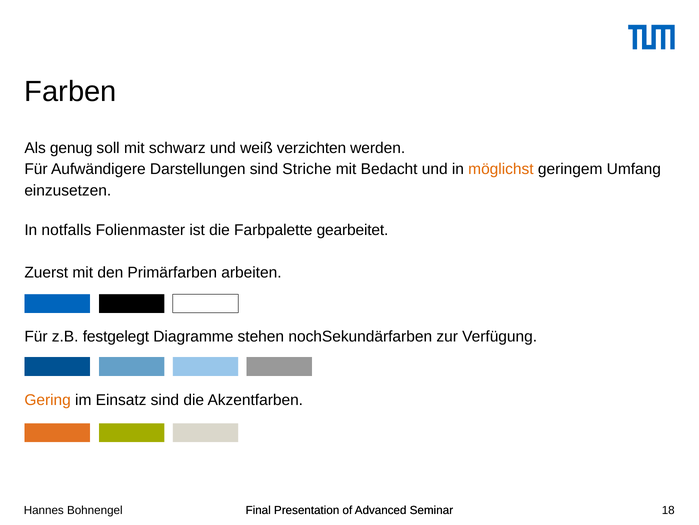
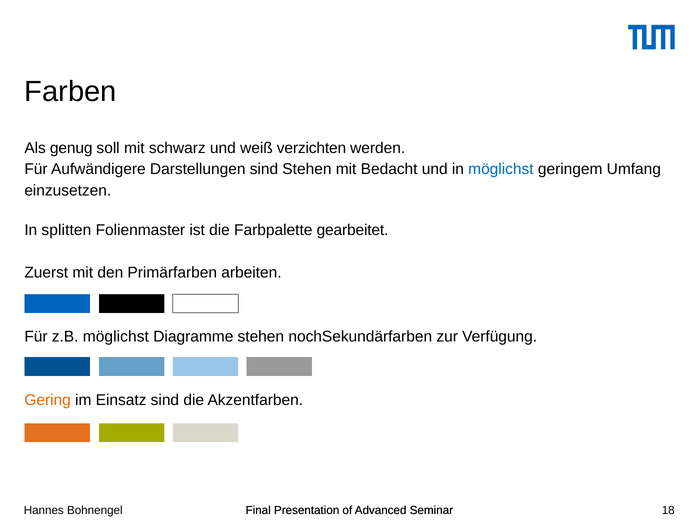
sind Striche: Striche -> Stehen (307, 169)
möglichst colour: orange -> blue (501, 169)
notfalls: notfalls -> splitten (66, 230)
z.B festgelegt: festgelegt -> möglichst (116, 336)
